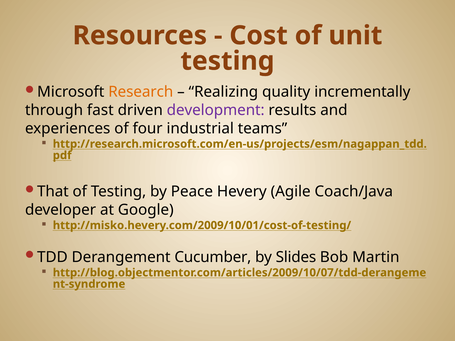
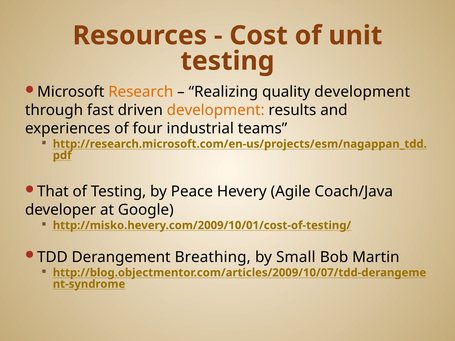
quality incrementally: incrementally -> development (362, 92)
development colour: purple -> orange (216, 110)
Cucumber: Cucumber -> Breathing (213, 257)
Slides: Slides -> Small (296, 257)
